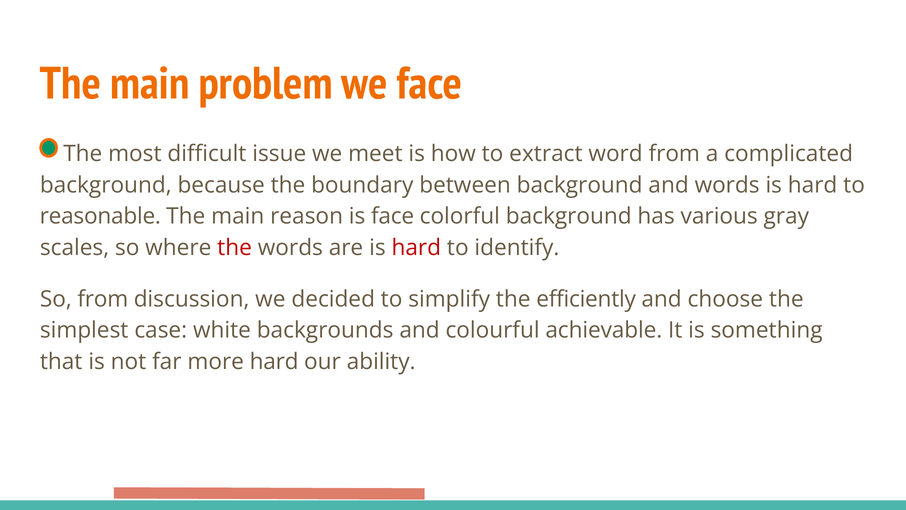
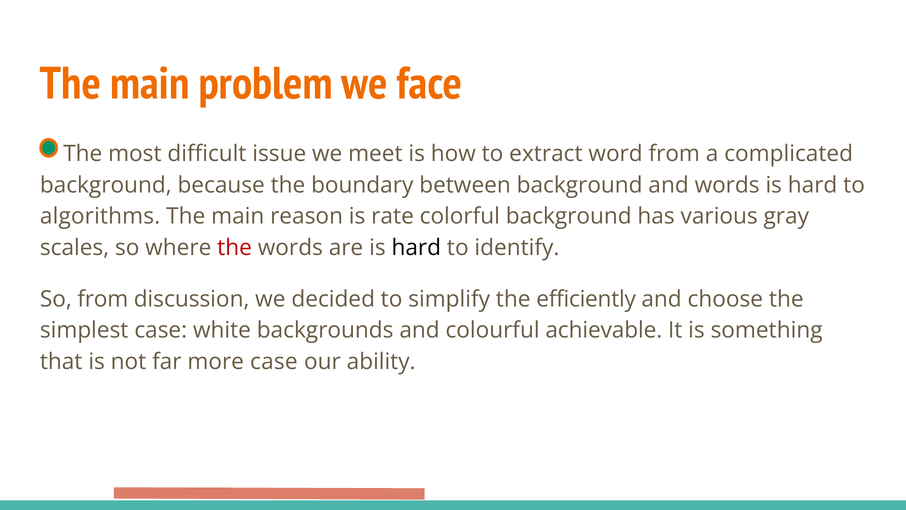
reasonable: reasonable -> algorithms (100, 216)
is face: face -> rate (393, 216)
hard colour: red -> black (416, 248)
more hard: hard -> case (274, 361)
